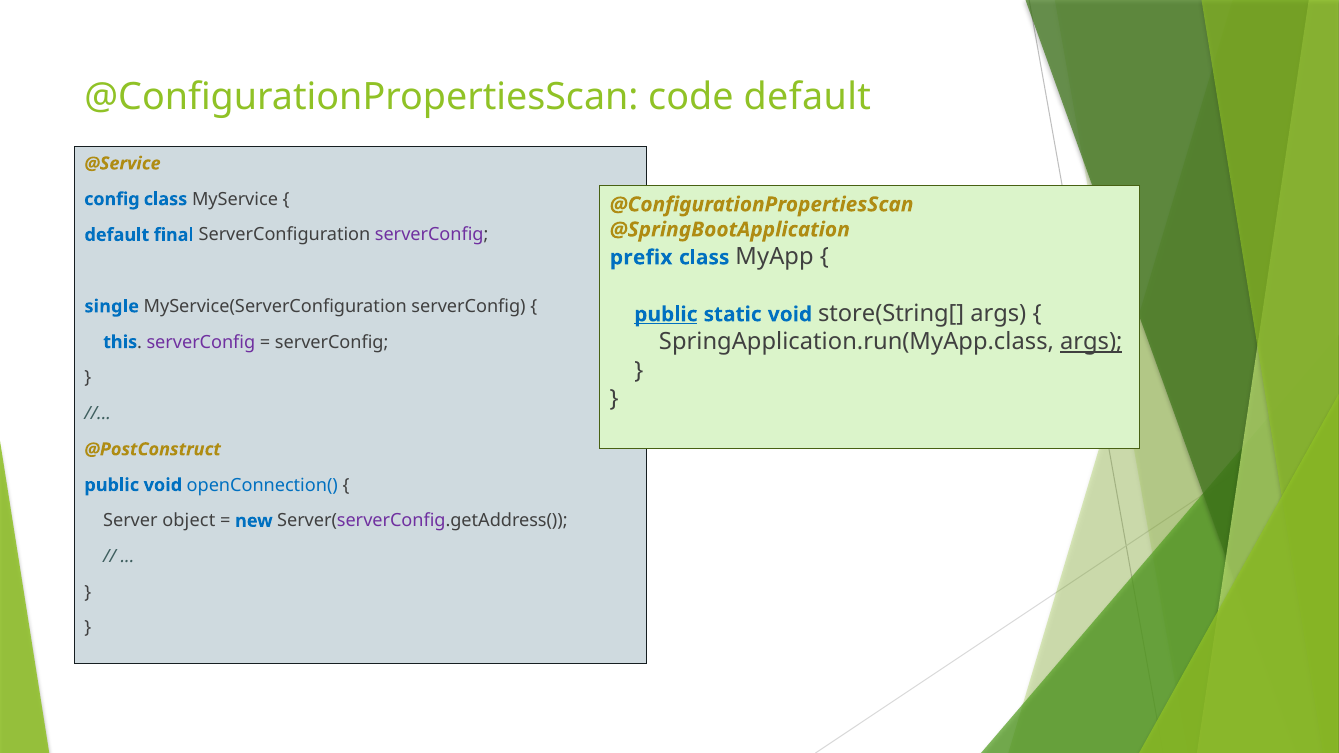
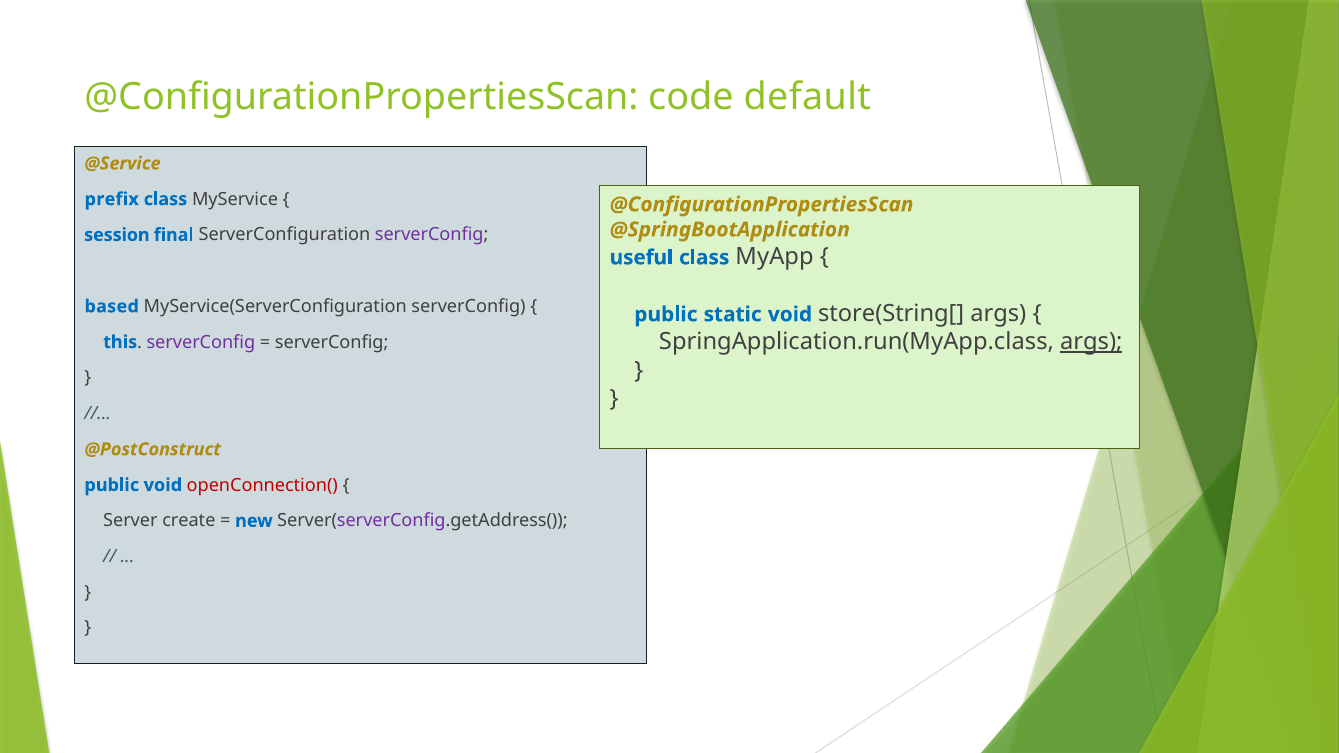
config: config -> prefix (112, 199)
default: default -> session (117, 235)
prefix: prefix -> useful (641, 258)
single: single -> based (112, 306)
public underline: present -> none (666, 314)
openConnection( colour: blue -> red (262, 485)
object: object -> create (189, 521)
